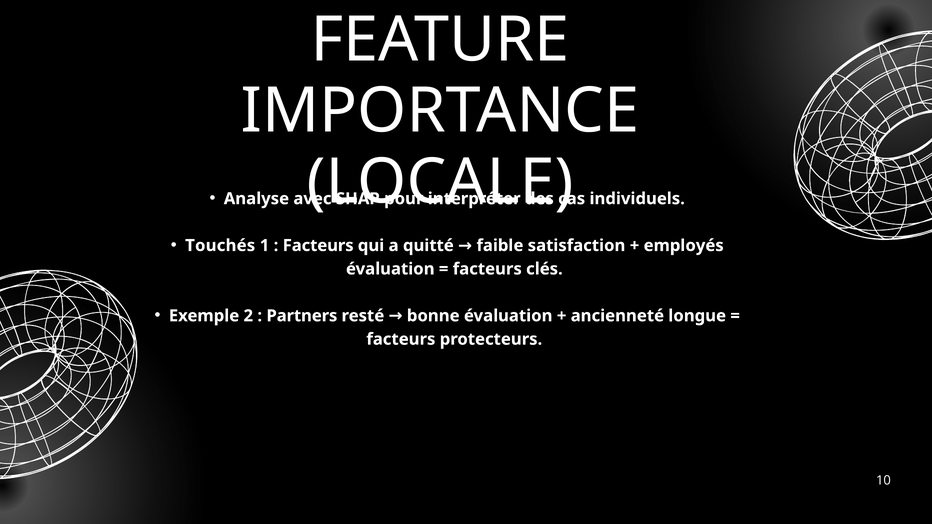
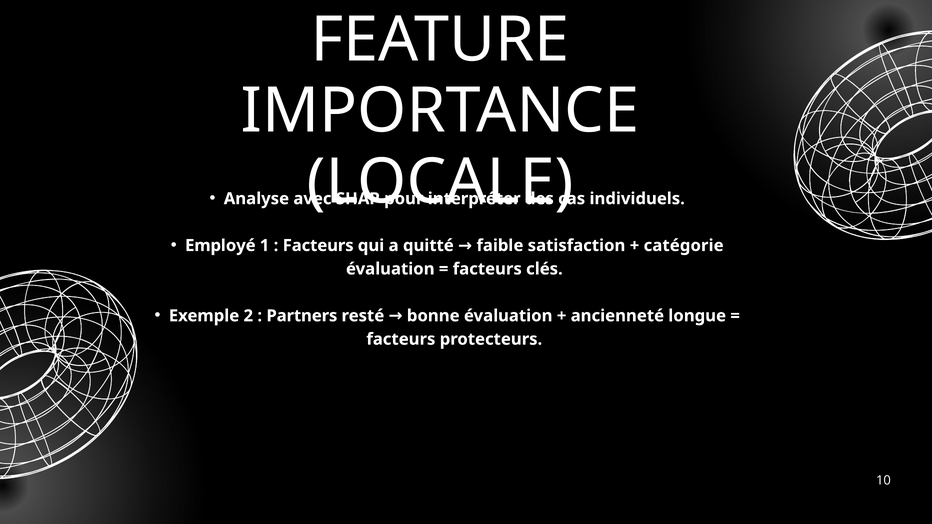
Touchés: Touchés -> Employé (220, 246)
employés: employés -> catégorie (684, 246)
